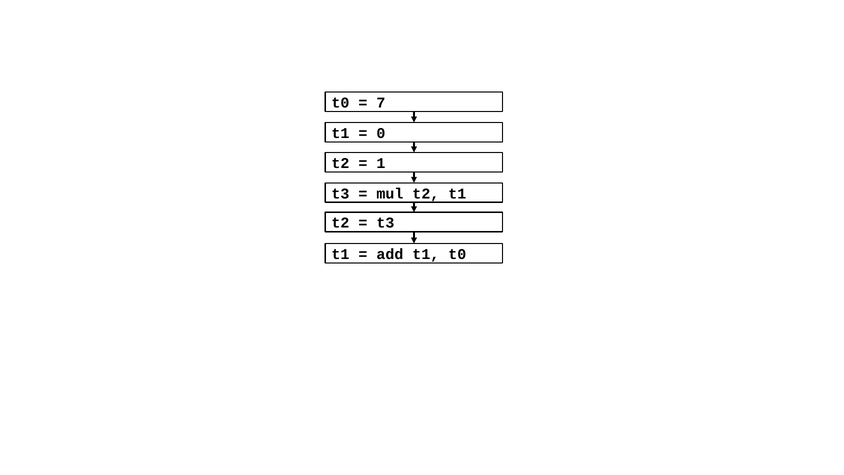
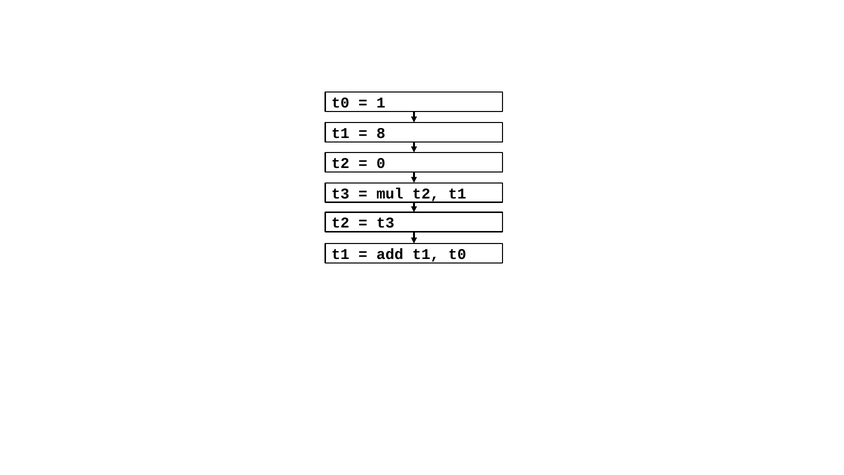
7: 7 -> 1 (381, 103)
0: 0 -> 8 (381, 133)
1: 1 -> 0 (381, 163)
